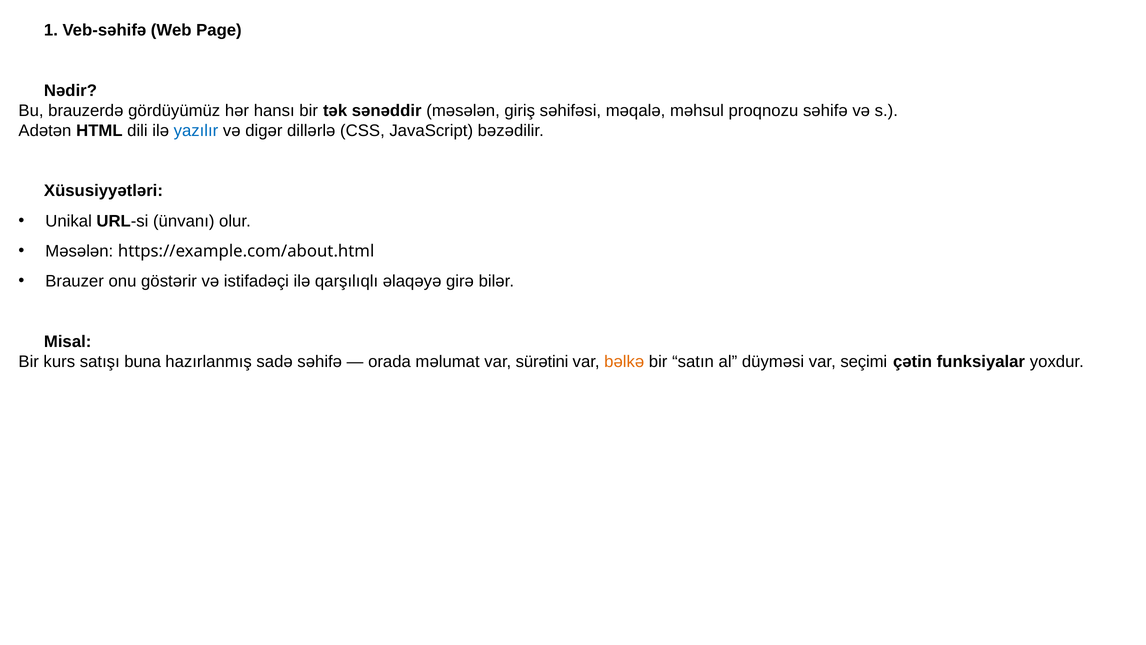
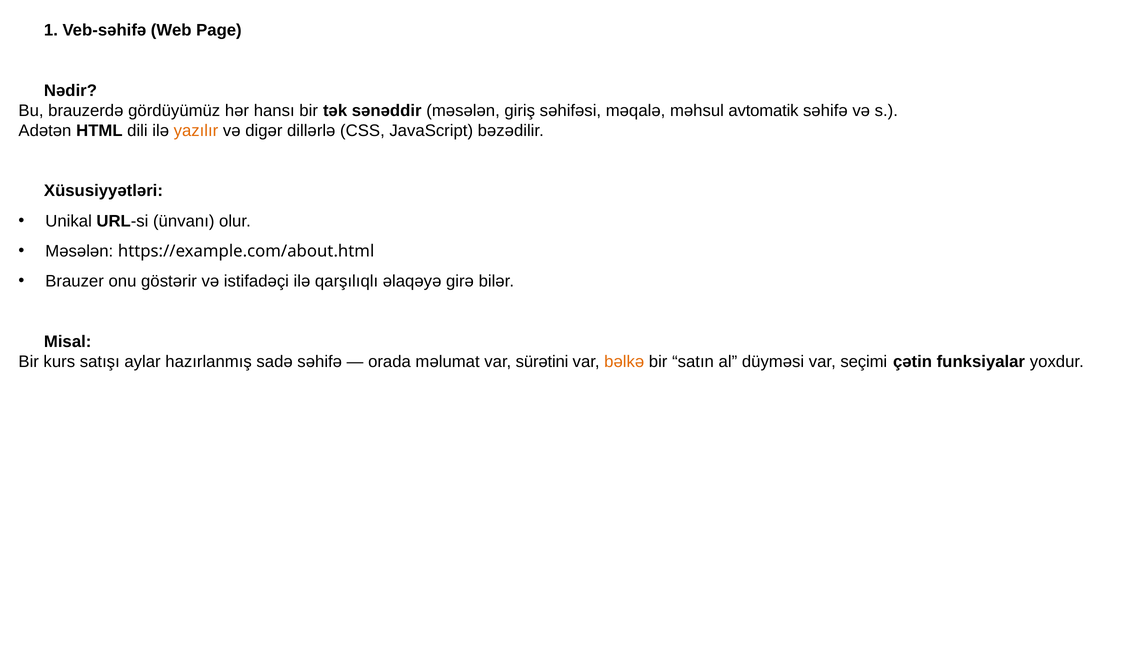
proqnozu: proqnozu -> avtomatik (764, 111)
yazılır colour: blue -> orange (196, 131)
buna: buna -> aylar (143, 361)
